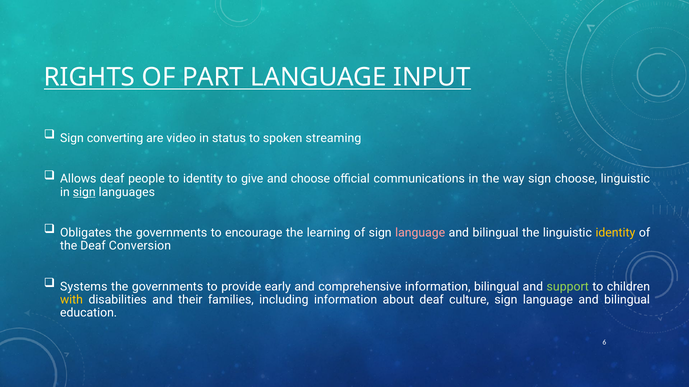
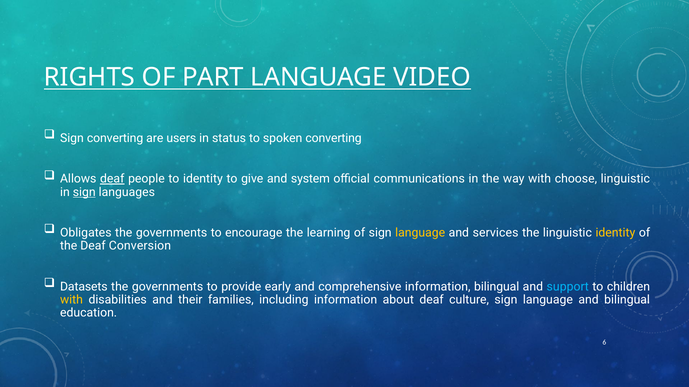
INPUT: INPUT -> VIDEO (432, 77)
video: video -> users (181, 138)
spoken streaming: streaming -> converting (334, 138)
deaf underline: none -> present (112, 179)
and choose: choose -> system (310, 179)
way sign: sign -> with (540, 179)
language colour: pink -> yellow (420, 233)
bilingual: bilingual -> services (496, 233)
Systems: Systems -> Datasets (84, 287)
support colour: light green -> light blue (568, 287)
